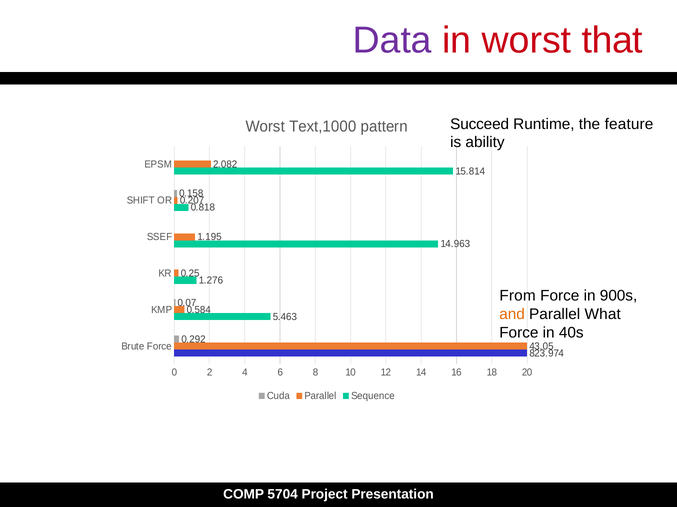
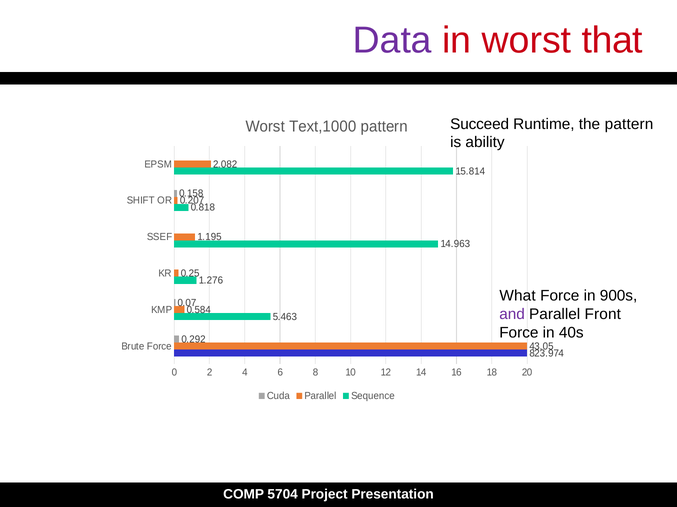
the feature: feature -> pattern (629, 124)
From: From -> What (518, 296)
and colour: orange -> purple (512, 315)
What: What -> Front (603, 315)
